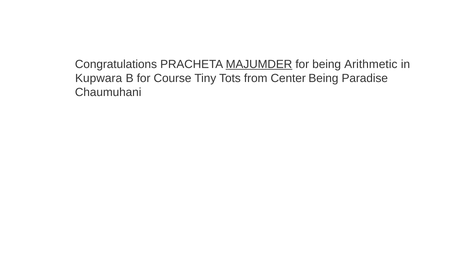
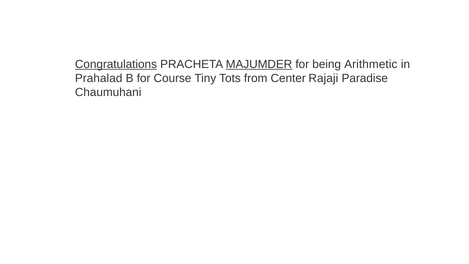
Congratulations underline: none -> present (116, 64)
Kupwara: Kupwara -> Prahalad (99, 78)
Center Being: Being -> Rajaji (323, 78)
